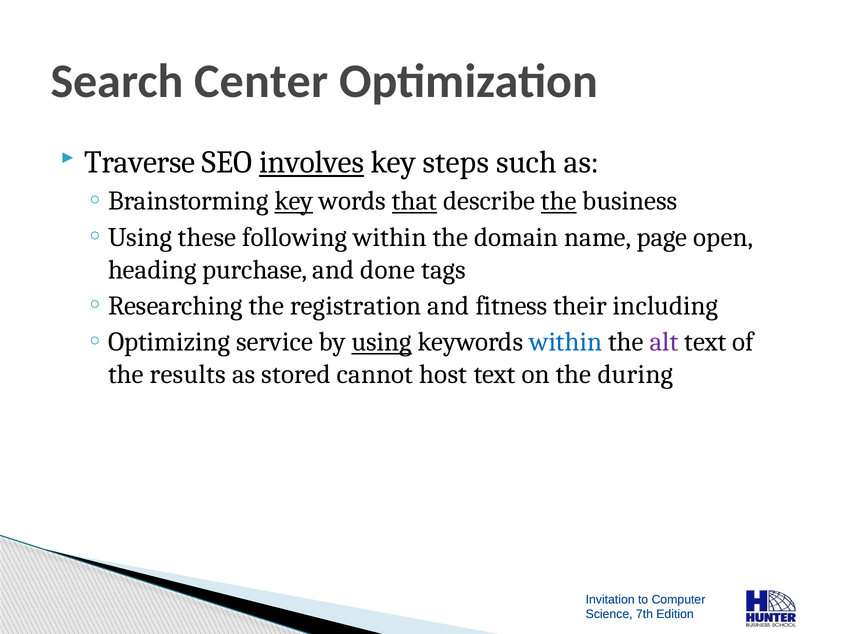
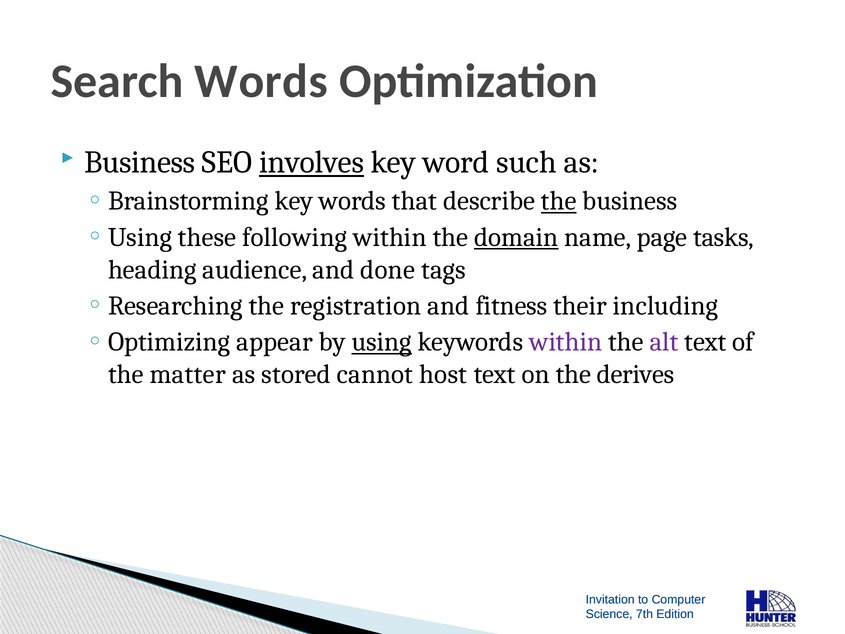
Search Center: Center -> Words (261, 82)
Traverse: Traverse -> Business (140, 162)
steps: steps -> word (456, 162)
key underline: present -> none (294, 201)
that underline: present -> none (414, 201)
domain underline: none -> present (516, 237)
open: open -> tasks (724, 237)
purchase: purchase -> audience (255, 270)
service: service -> appear (275, 342)
within colour: blue -> purple (566, 342)
results: results -> matter (188, 374)
during: during -> derives (636, 374)
